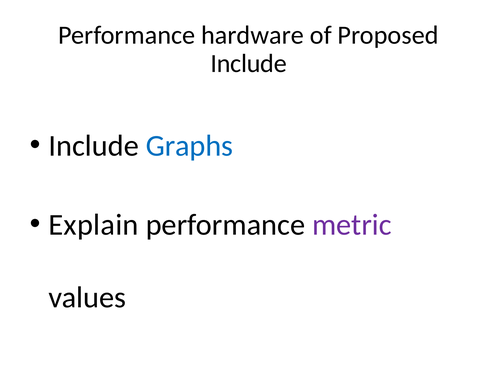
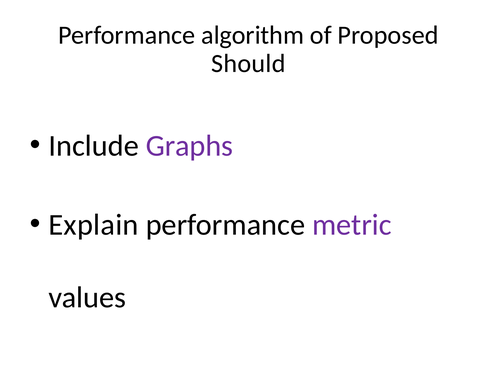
hardware: hardware -> algorithm (253, 35)
Include: Include -> Should (248, 64)
Graphs colour: blue -> purple (189, 146)
